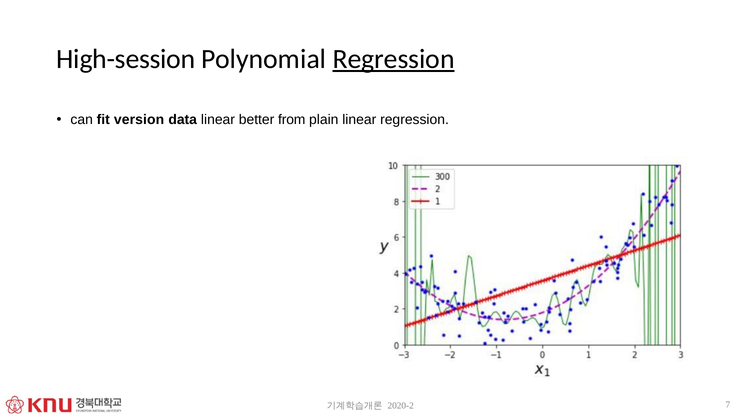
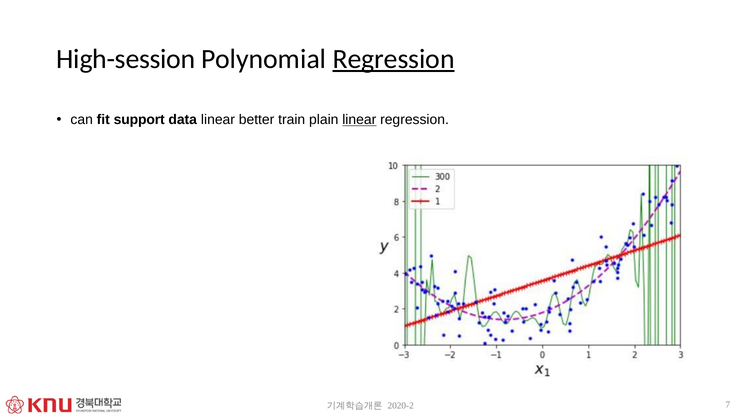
version: version -> support (139, 120)
from: from -> train (292, 120)
linear underline: none -> present (359, 120)
